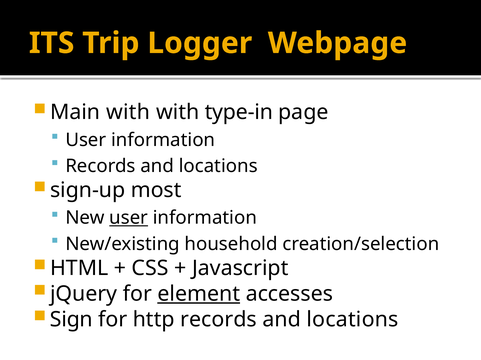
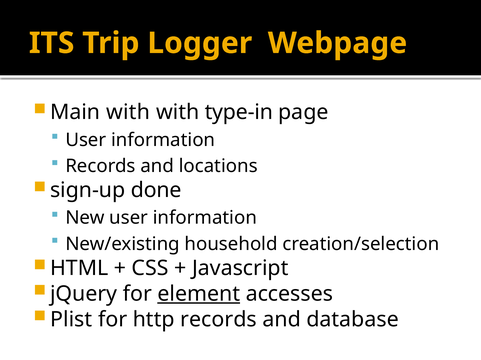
most: most -> done (156, 191)
user underline: present -> none (129, 218)
Sign: Sign -> Plist (71, 320)
locations: locations -> database (353, 320)
